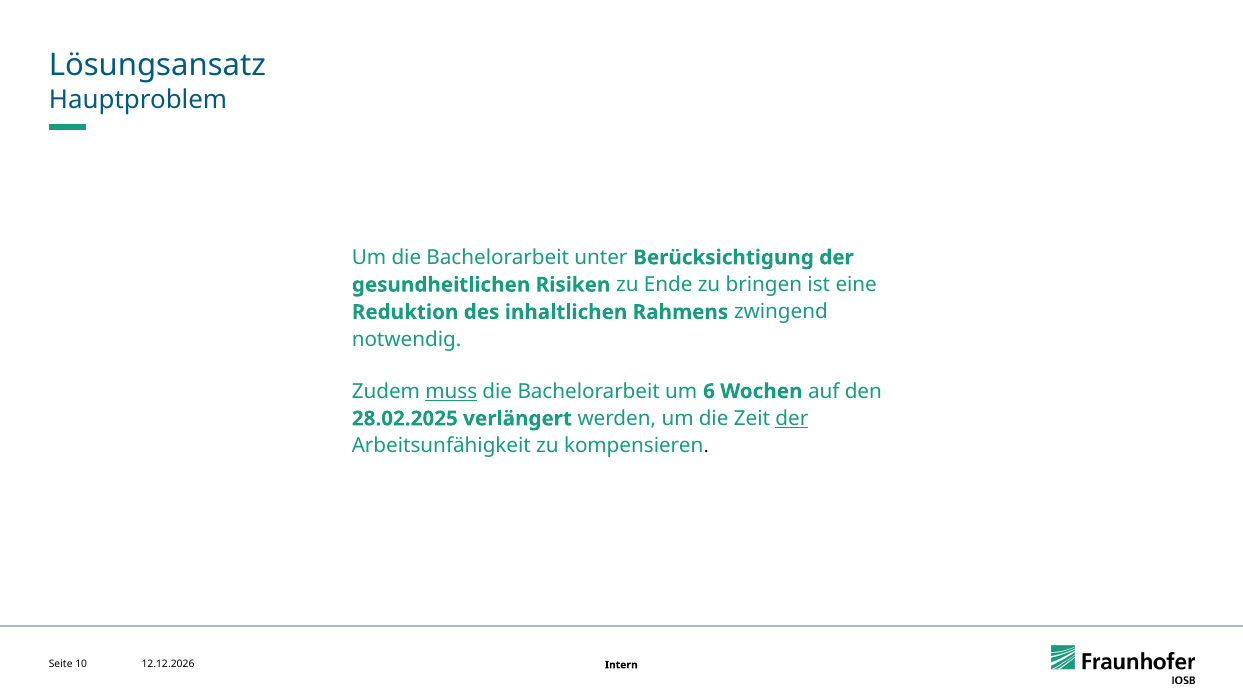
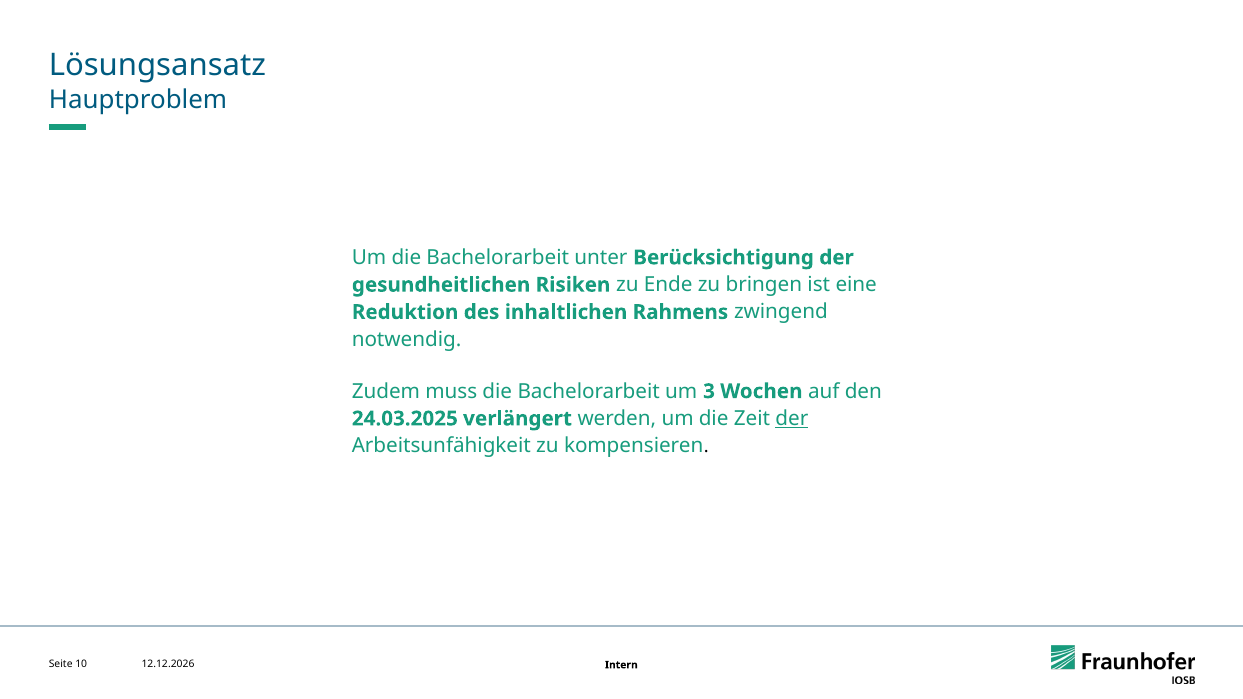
muss underline: present -> none (451, 391)
6: 6 -> 3 (709, 391)
28.02.2025: 28.02.2025 -> 24.03.2025 (405, 419)
